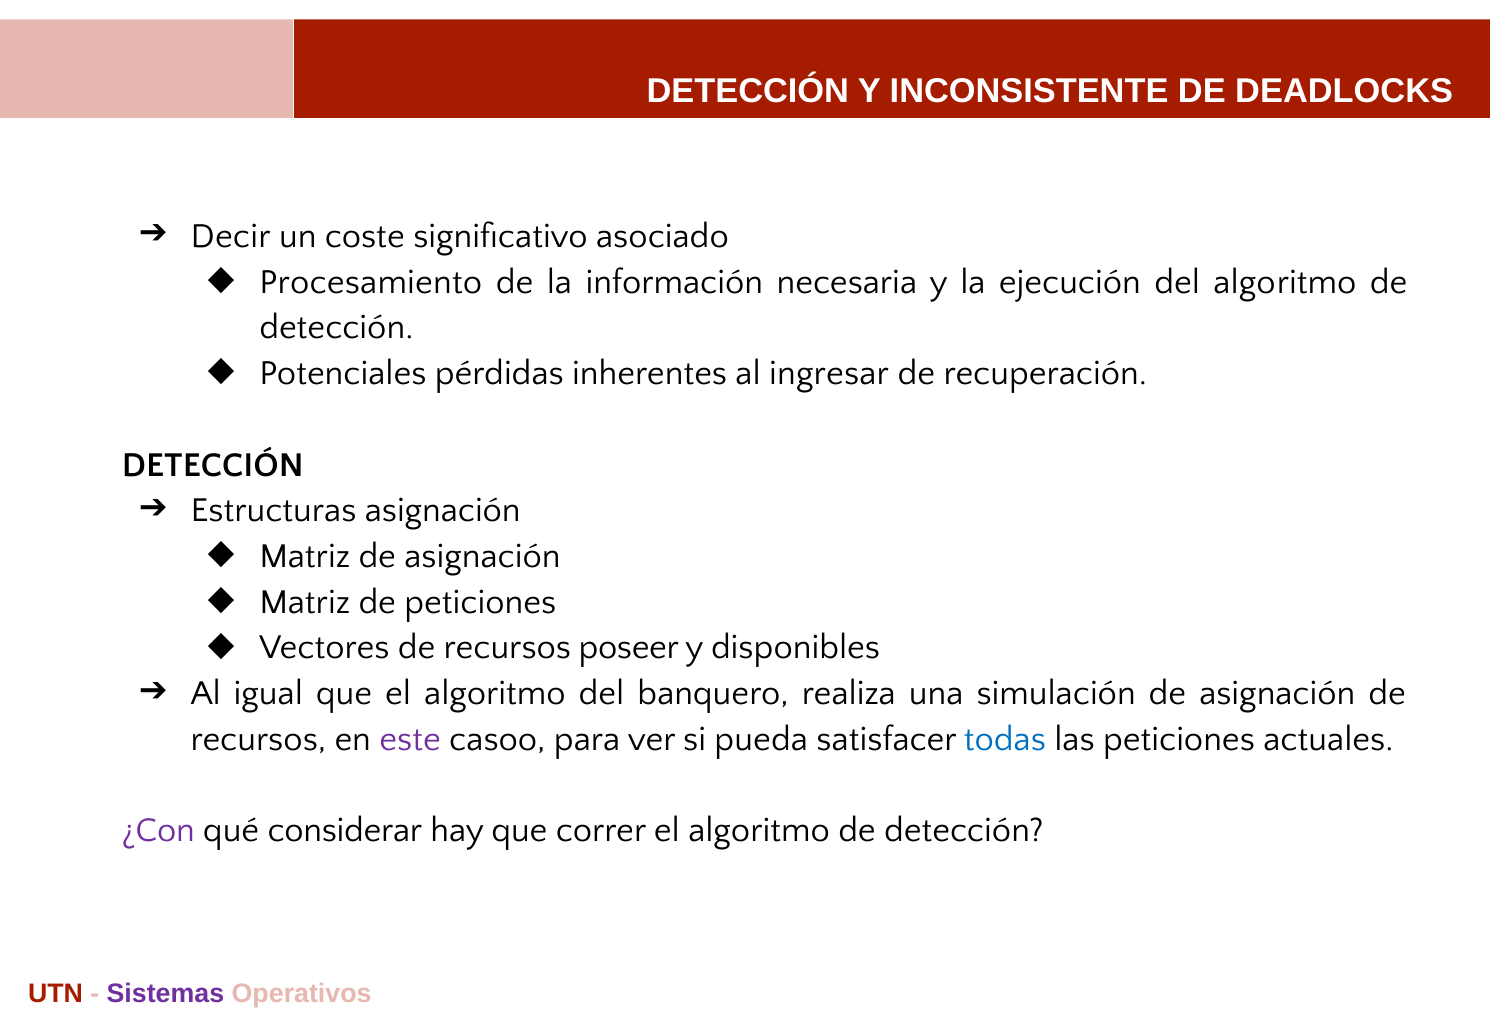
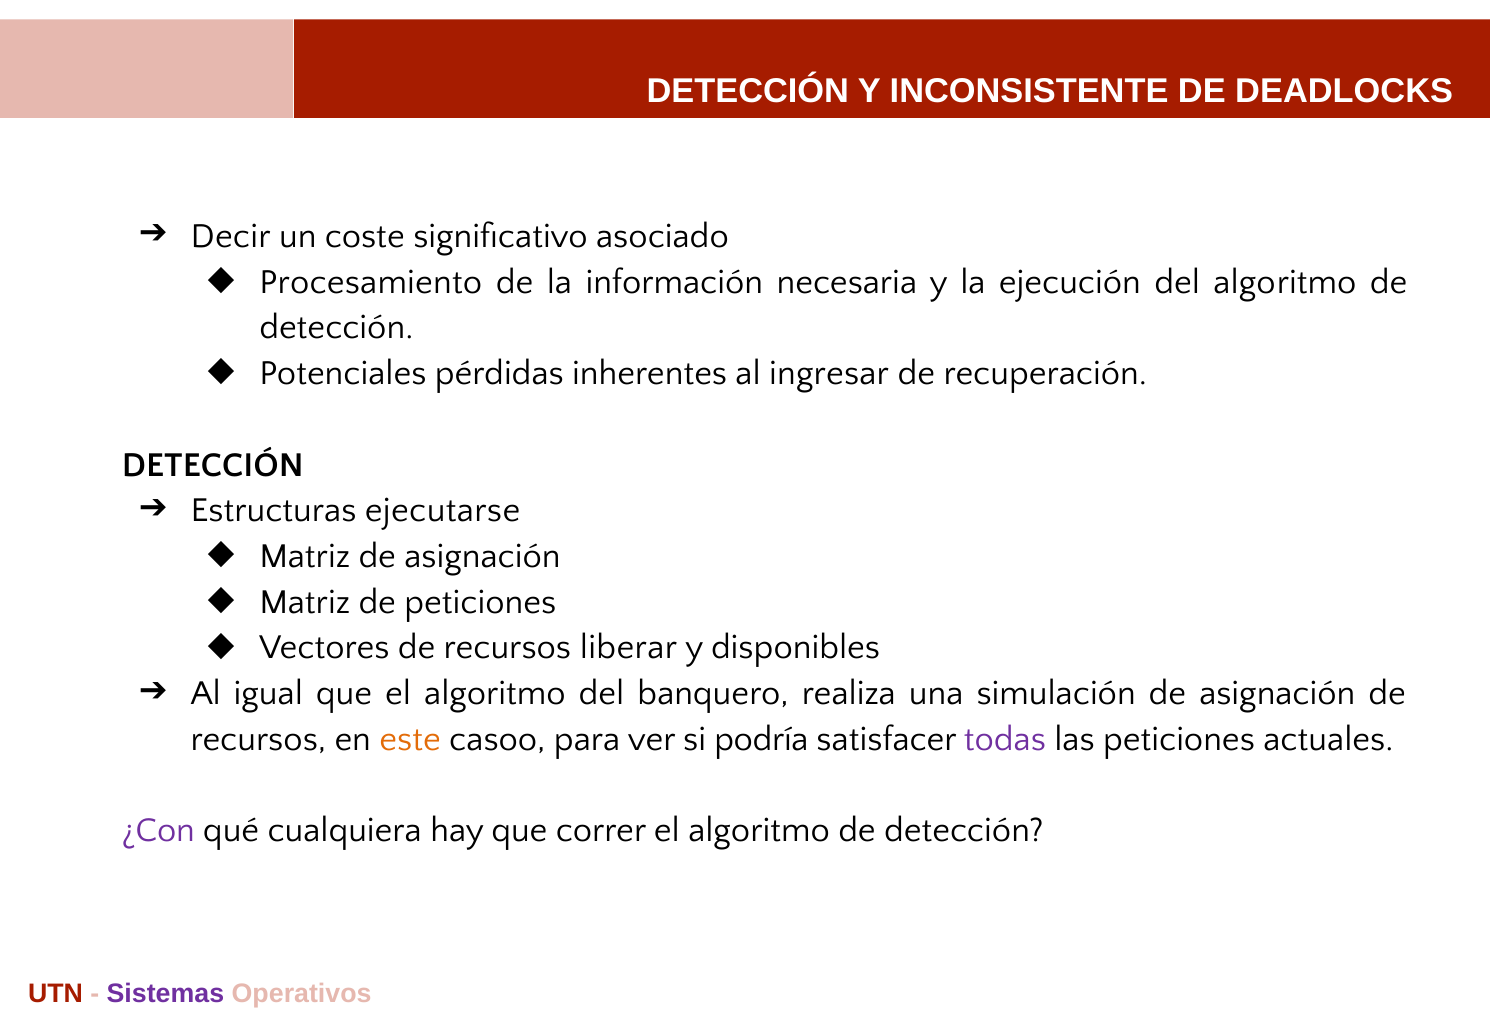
Estructuras asignación: asignación -> ejecutarse (443, 511)
poseer: poseer -> liberar (628, 648)
este colour: purple -> orange (410, 739)
pueda: pueda -> podría (761, 739)
todas colour: blue -> purple (1005, 739)
considerar: considerar -> cualquiera (345, 831)
